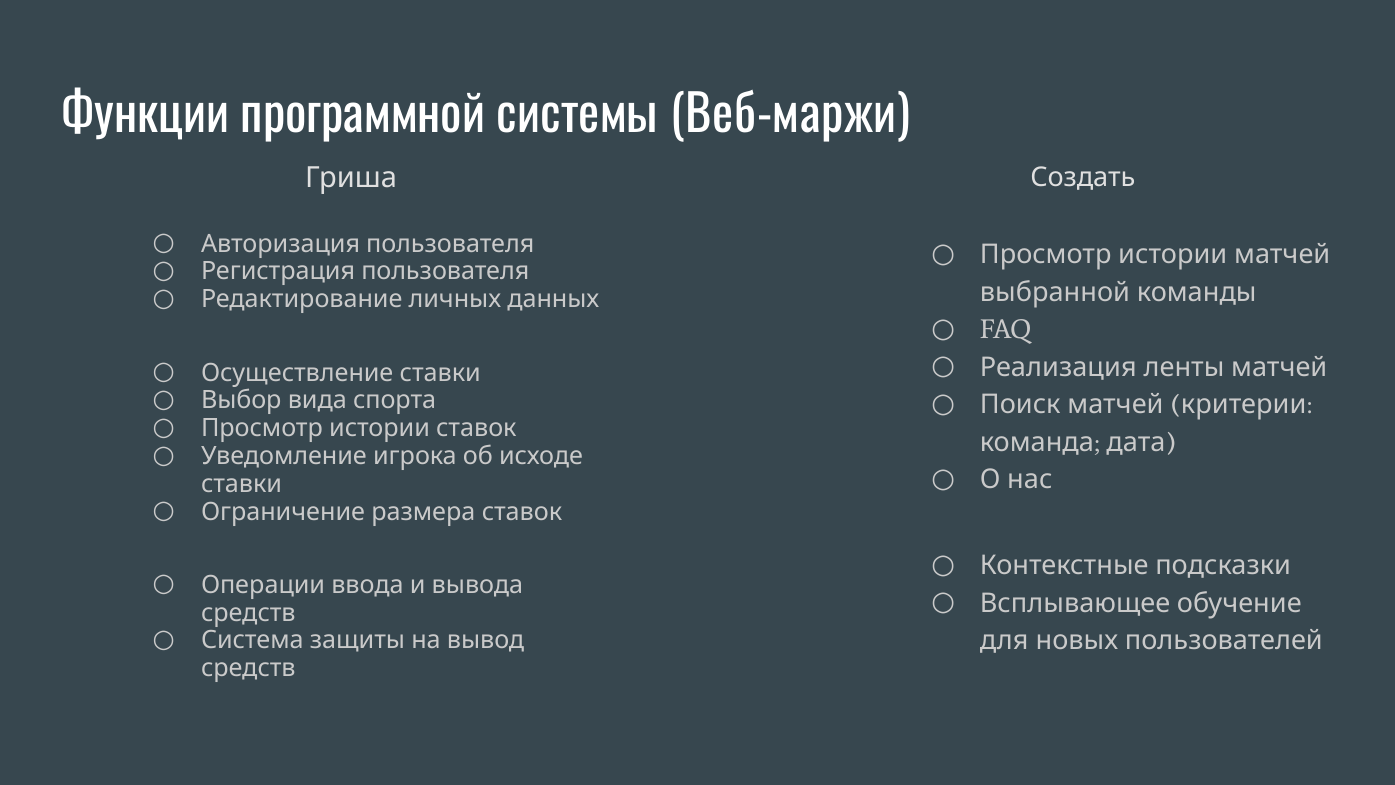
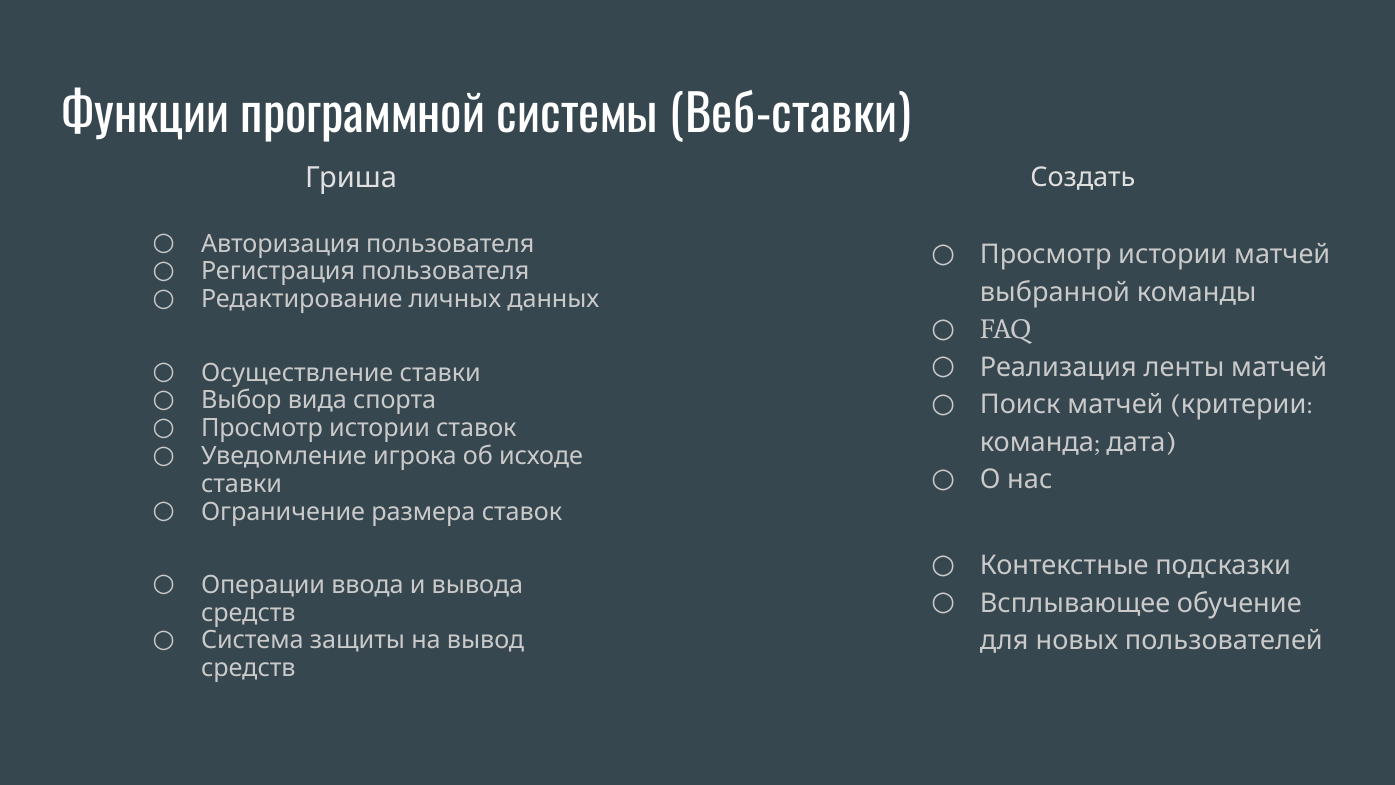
Веб-маржи: Веб-маржи -> Веб-ставки (790, 116)
